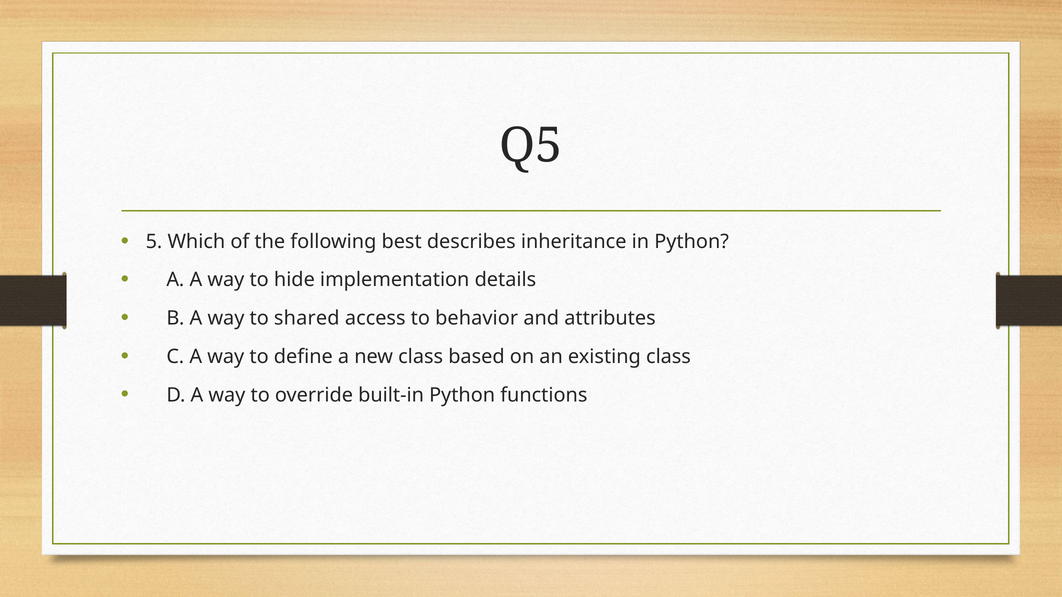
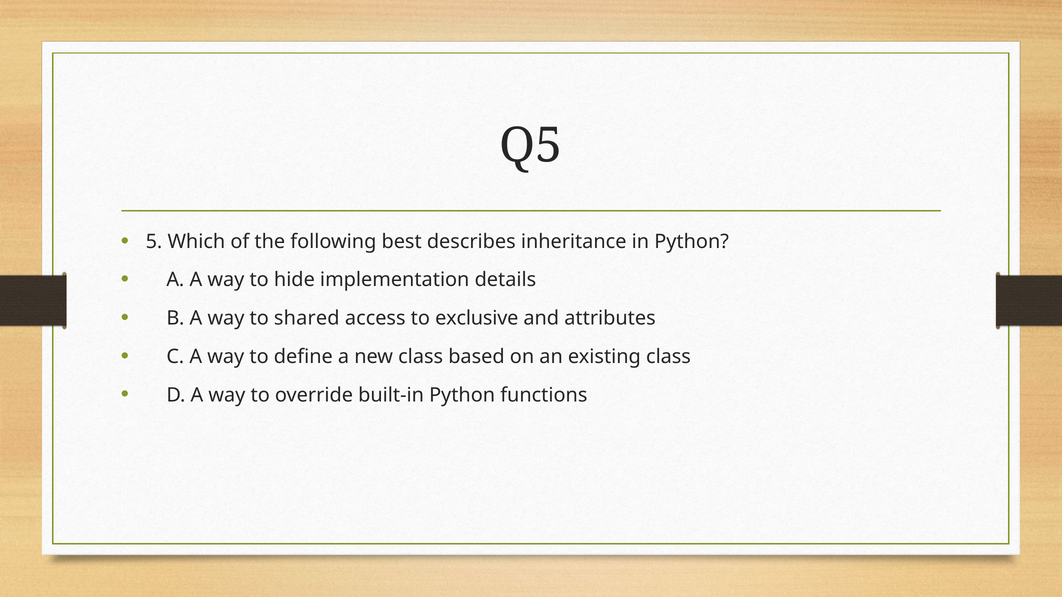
behavior: behavior -> exclusive (477, 318)
